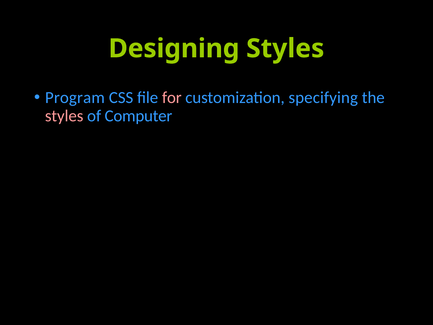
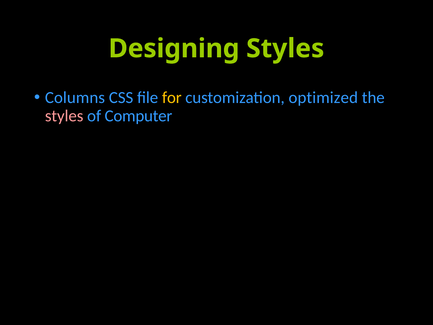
Program: Program -> Columns (75, 98)
for colour: pink -> yellow (172, 98)
specifying: specifying -> optimized (323, 98)
